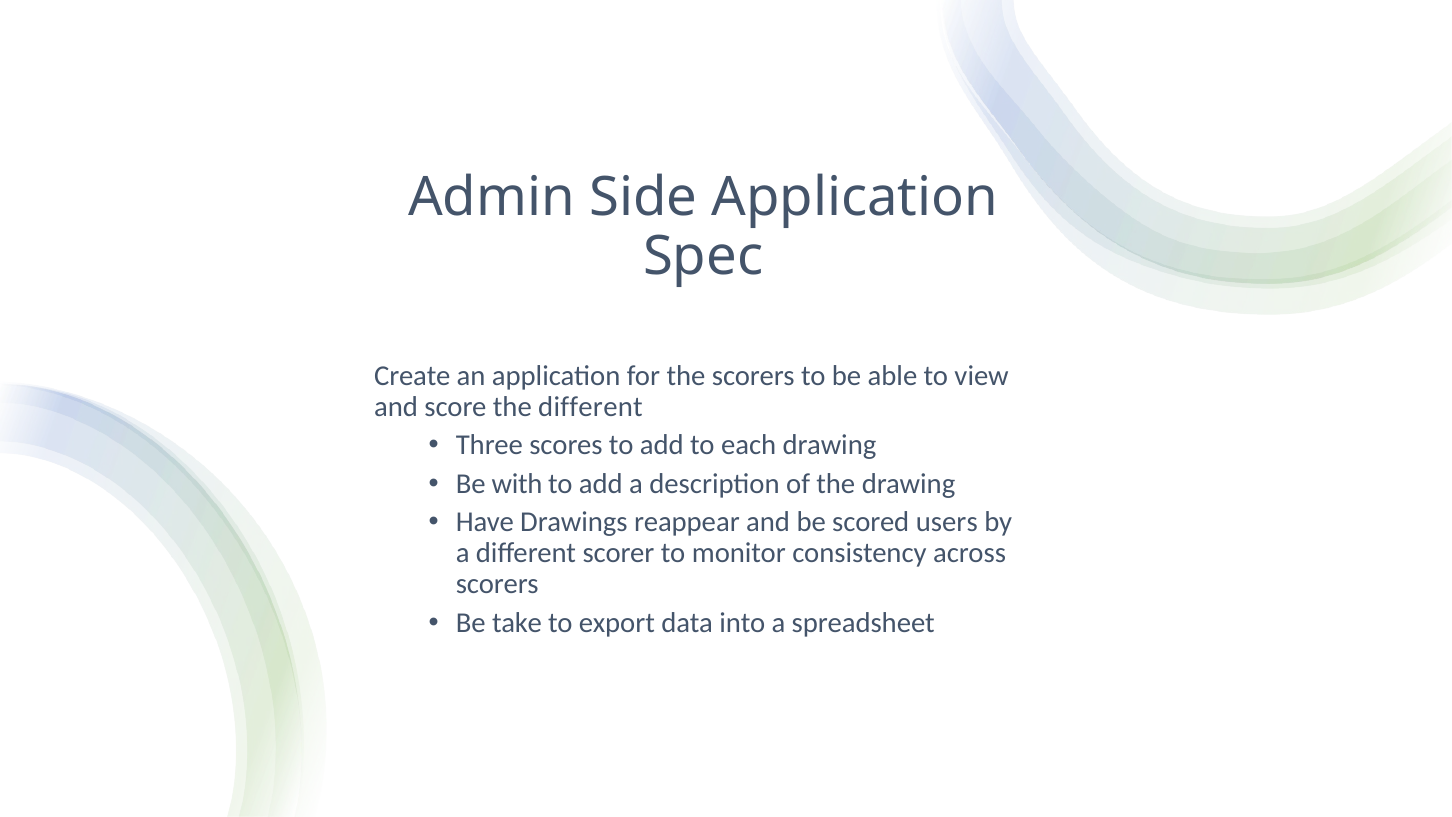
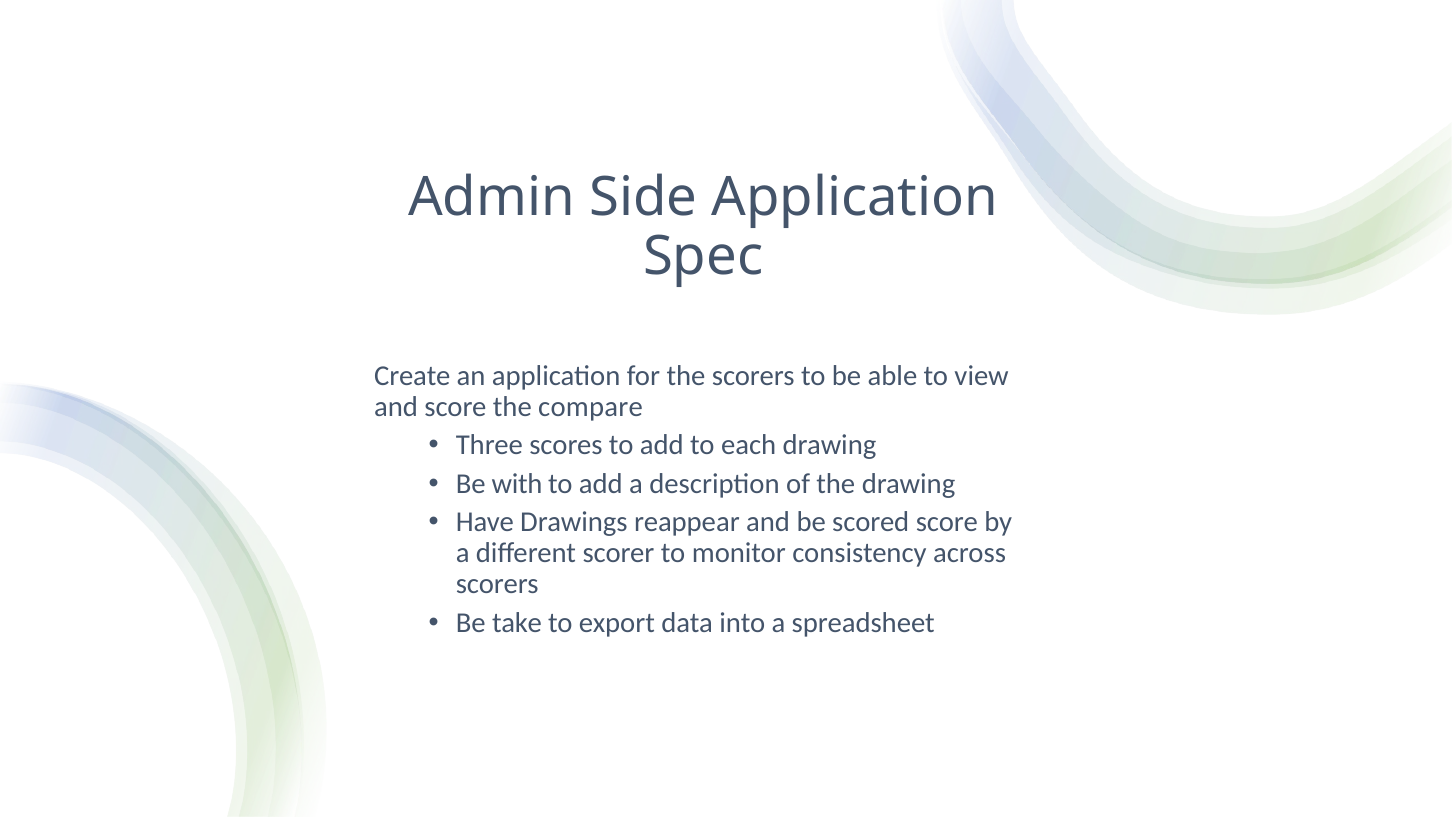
the different: different -> compare (590, 407)
scored users: users -> score (947, 522)
